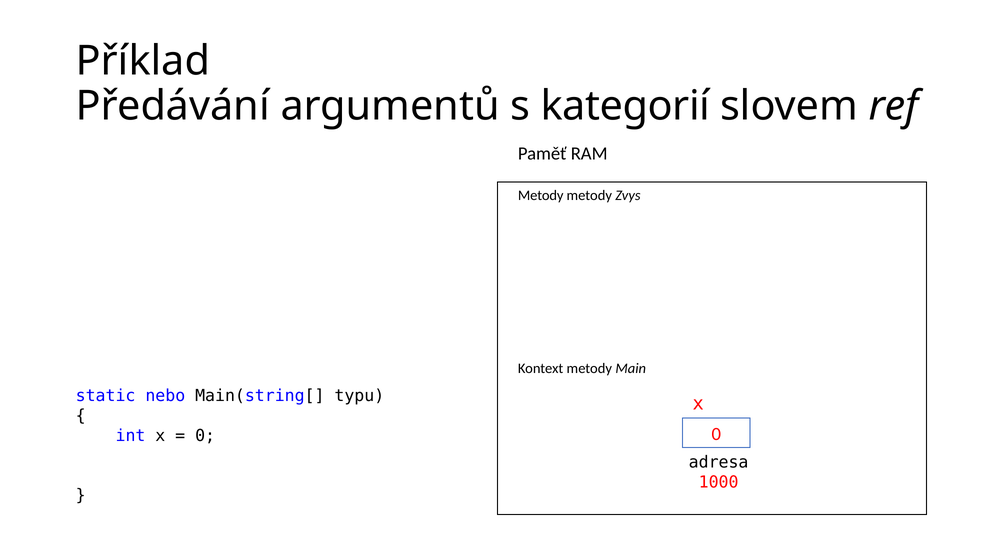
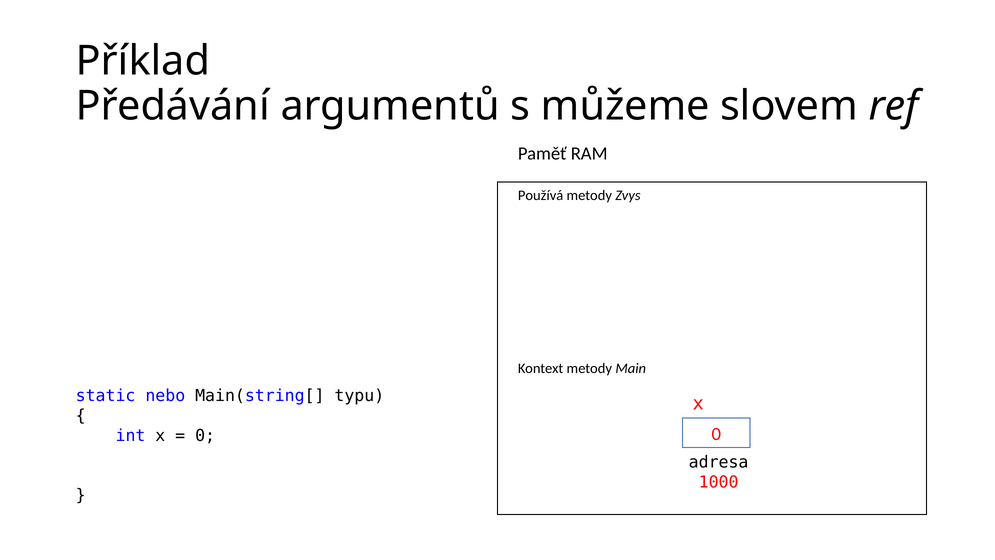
kategorií: kategorií -> můžeme (625, 106)
Metody: Metody -> Používá (541, 195)
